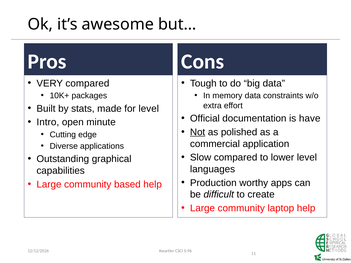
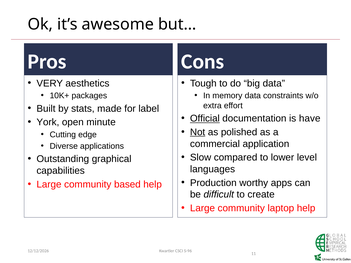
VERY compared: compared -> aesthetics (87, 83)
for level: level -> label (149, 109)
Official underline: none -> present (205, 119)
Intro: Intro -> York (48, 122)
